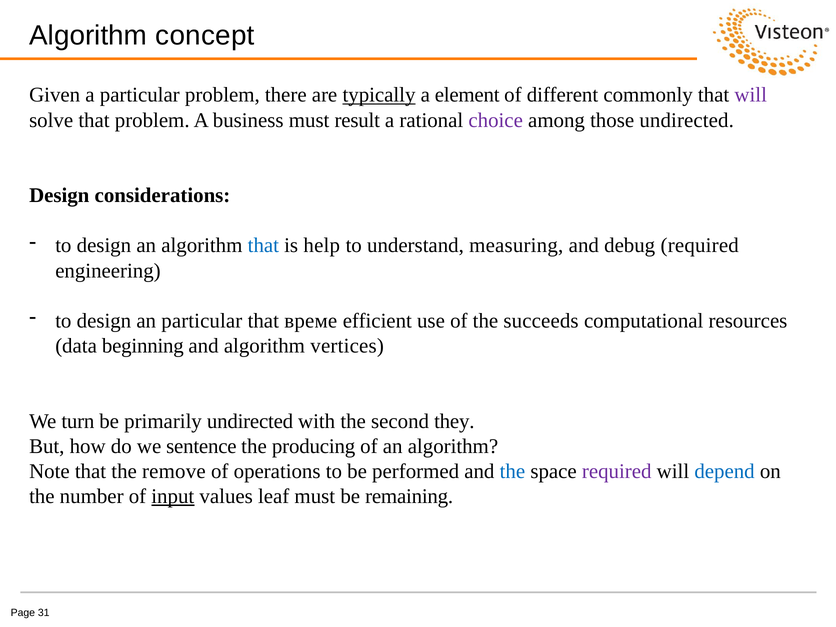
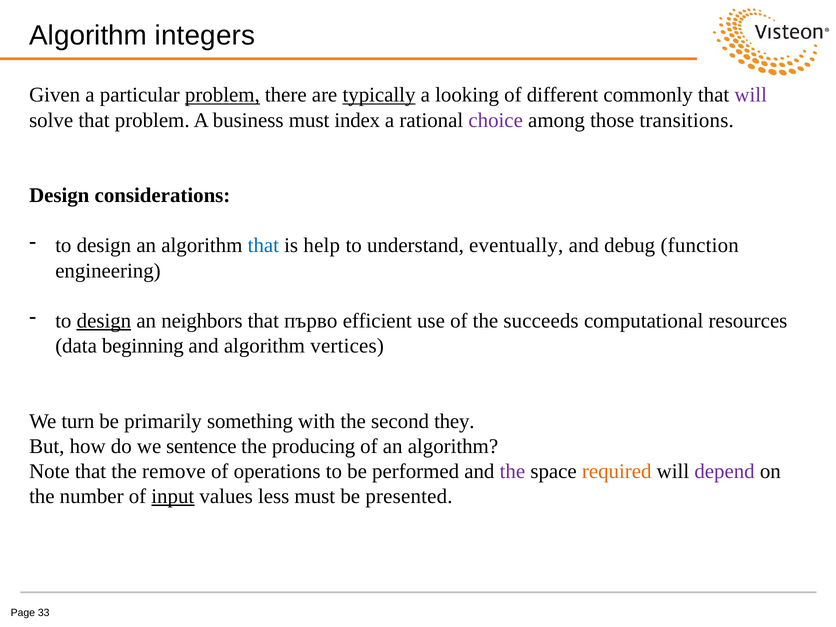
concept: concept -> integers (205, 35)
problem underline: none -> present (222, 95)
element: element -> looking (467, 95)
result: result -> index (357, 120)
those undirected: undirected -> transitions (687, 120)
measuring: measuring -> eventually (516, 246)
debug required: required -> function (700, 246)
design underline: none -> present (104, 321)
an particular: particular -> neighbors (202, 321)
време: време -> първо (311, 321)
primarily undirected: undirected -> something (250, 421)
the colour: blue -> purple (512, 471)
required colour: purple -> orange (617, 471)
depend colour: blue -> purple (725, 471)
leaf: leaf -> less (274, 496)
remaining: remaining -> presented (409, 496)
31: 31 -> 33 (44, 613)
